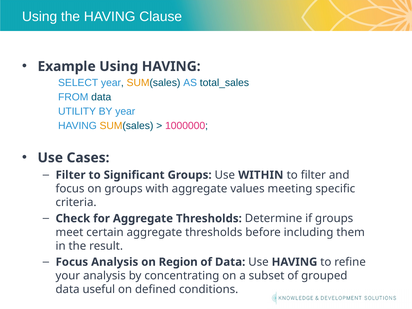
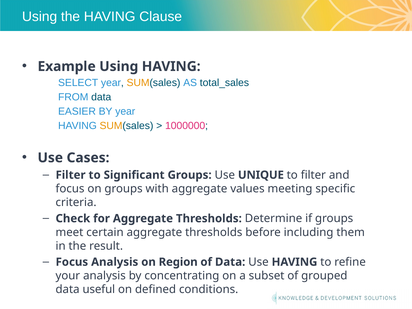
UTILITY: UTILITY -> EASIER (77, 112)
WITHIN: WITHIN -> UNIQUE (261, 175)
